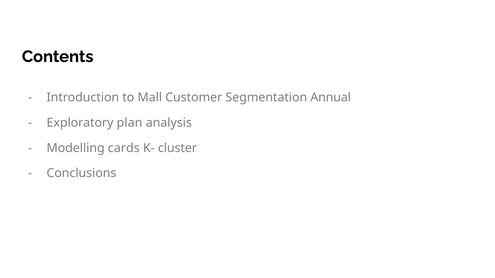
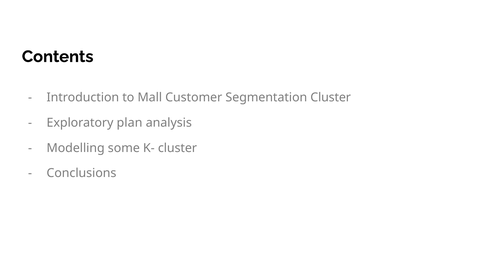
Segmentation Annual: Annual -> Cluster (331, 98)
cards: cards -> some (124, 148)
